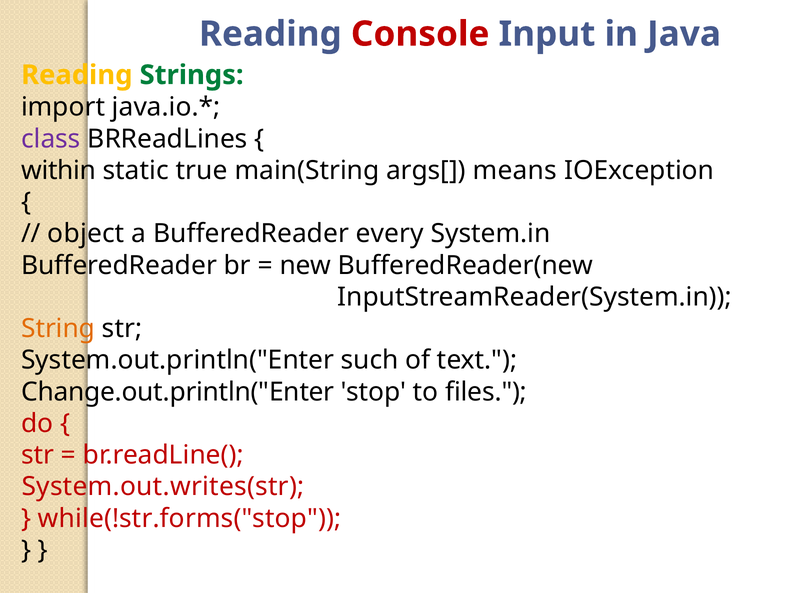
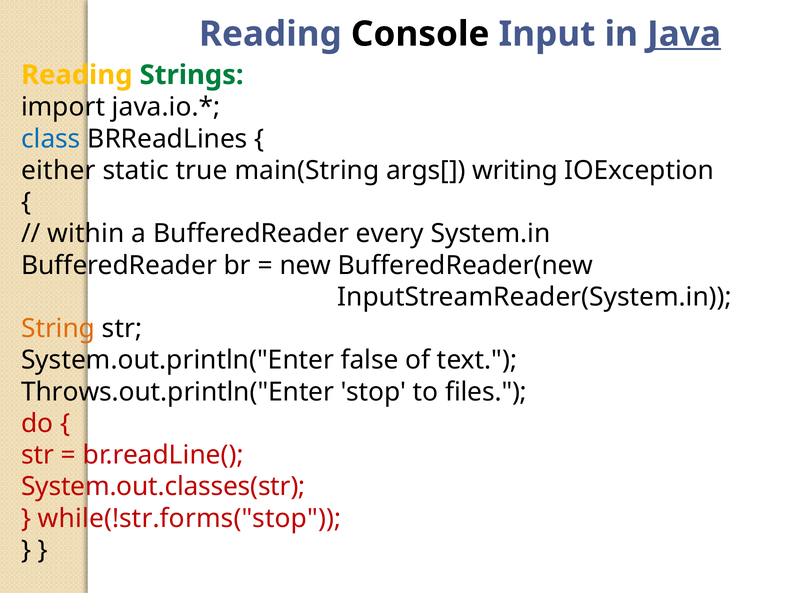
Console colour: red -> black (420, 34)
Java underline: none -> present (684, 34)
class colour: purple -> blue (51, 139)
within: within -> either (58, 171)
means: means -> writing (515, 171)
object: object -> within (86, 234)
such: such -> false (370, 360)
Change.out.println("Enter: Change.out.println("Enter -> Throws.out.println("Enter (178, 392)
System.out.writes(str: System.out.writes(str -> System.out.classes(str (163, 487)
